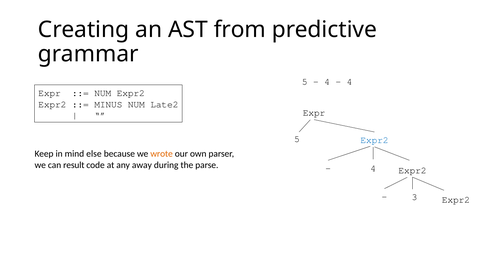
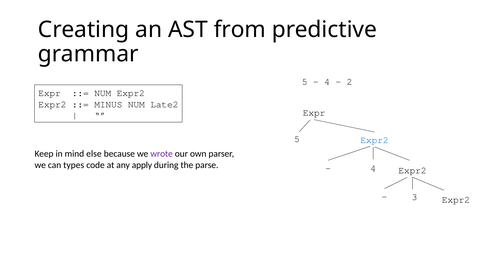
4: 4 -> 2 (349, 82)
wrote colour: orange -> purple (162, 154)
result: result -> types (74, 165)
away: away -> apply (142, 165)
